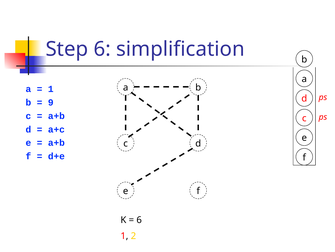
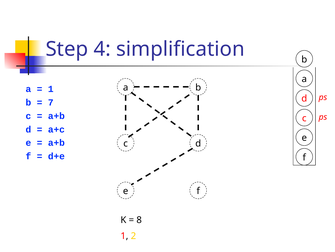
Step 6: 6 -> 4 (102, 49)
9: 9 -> 7 (51, 102)
6: 6 -> 8 (139, 219)
